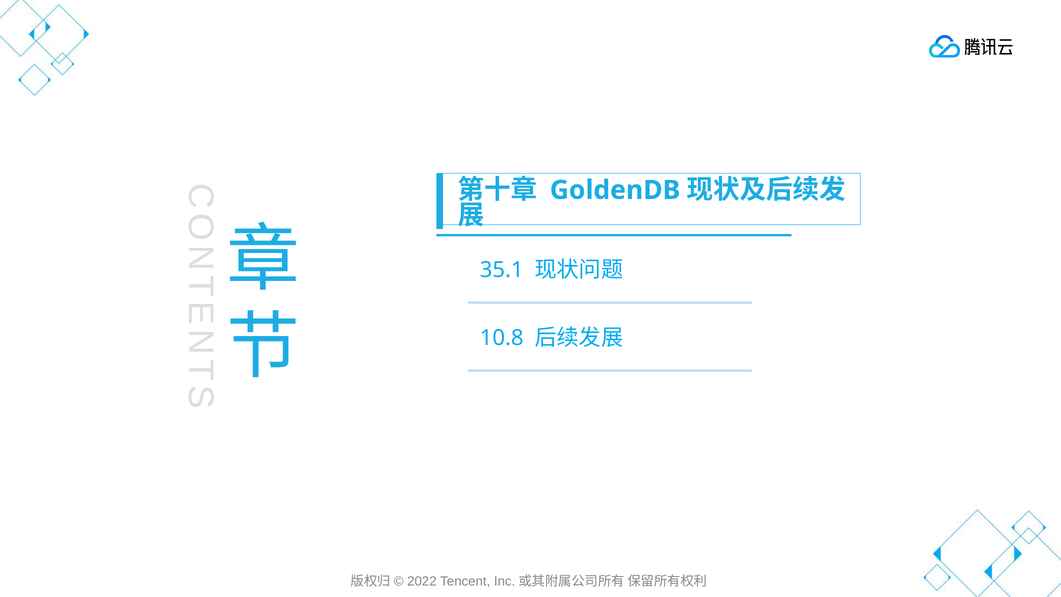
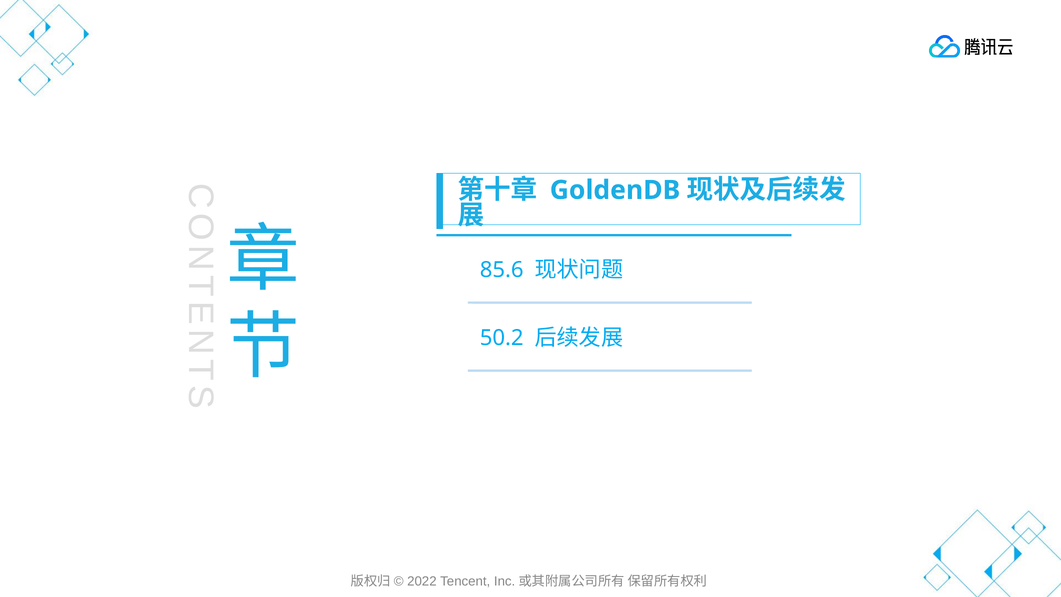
35.1: 35.1 -> 85.6 (502, 270)
10.8: 10.8 -> 50.2 (502, 338)
